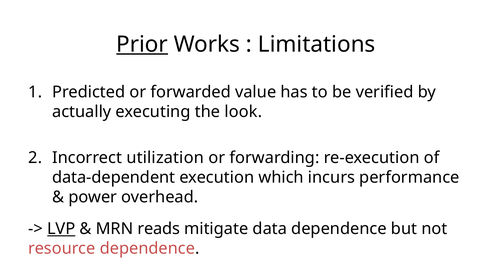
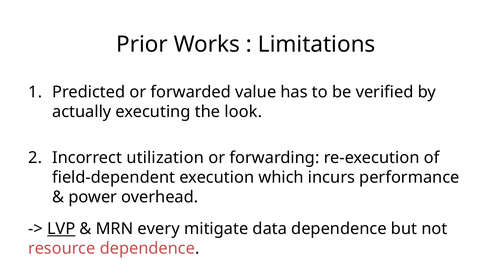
Prior underline: present -> none (142, 44)
data-dependent: data-dependent -> field-dependent (114, 177)
reads: reads -> every (159, 229)
